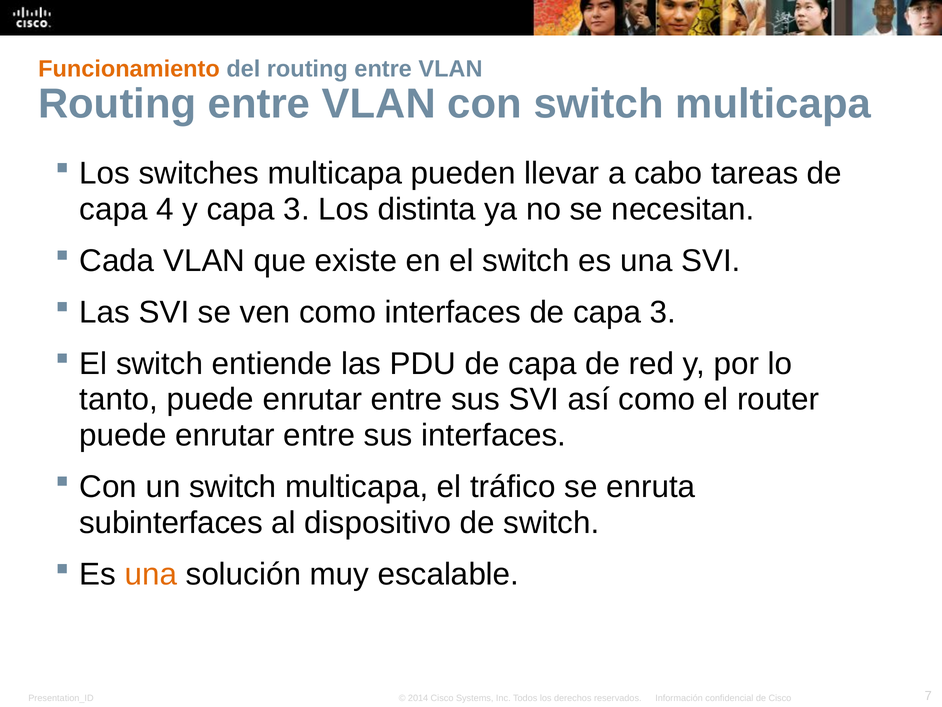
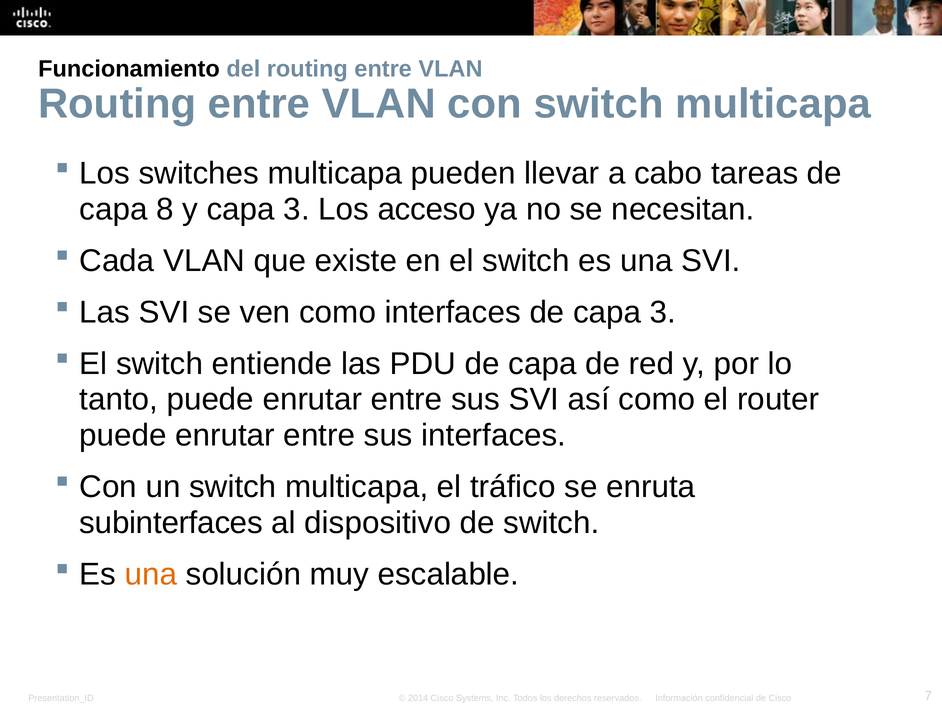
Funcionamiento colour: orange -> black (129, 69)
4: 4 -> 8 (165, 209)
distinta: distinta -> acceso (427, 209)
